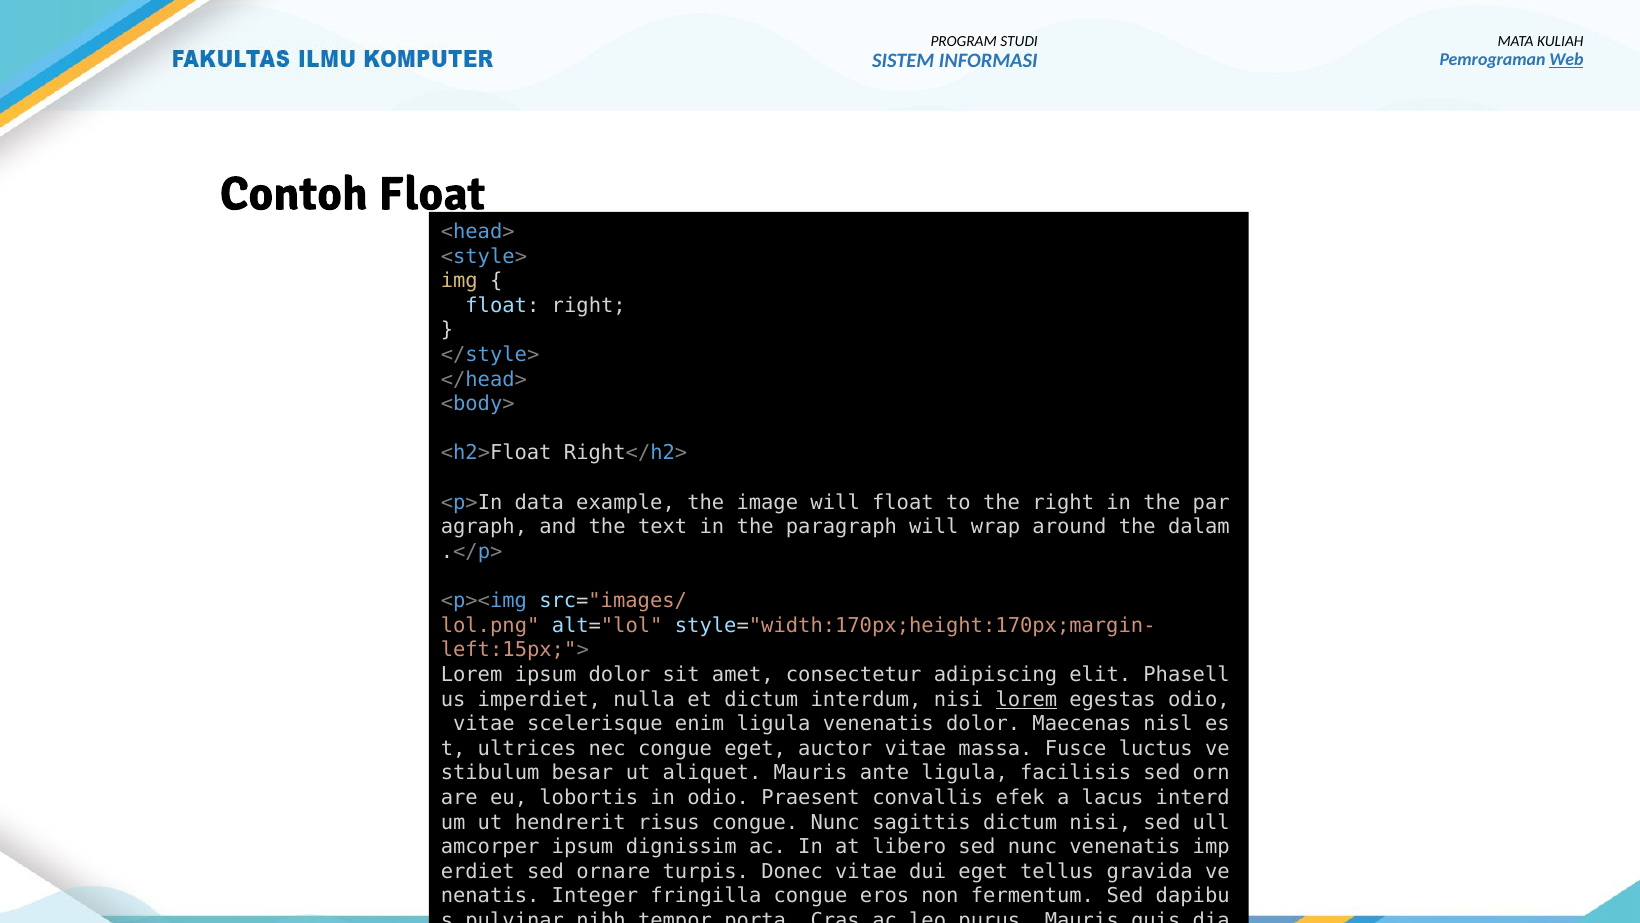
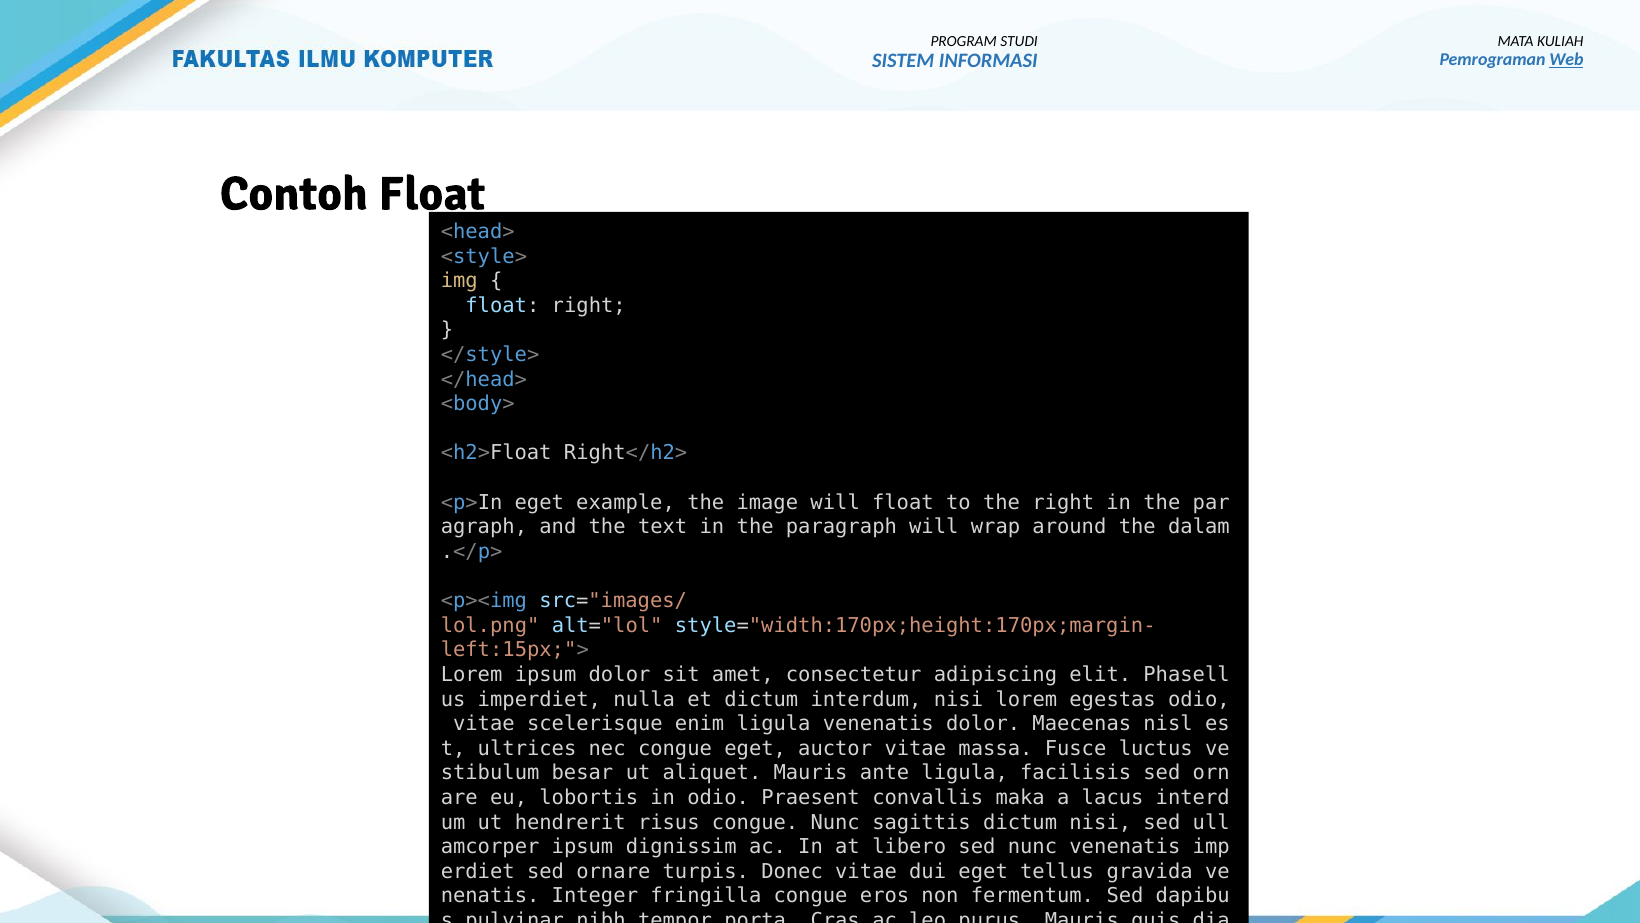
<p>In data: data -> eget (539, 502)
lorem underline: present -> none (1026, 699)
efek: efek -> maka (1020, 797)
